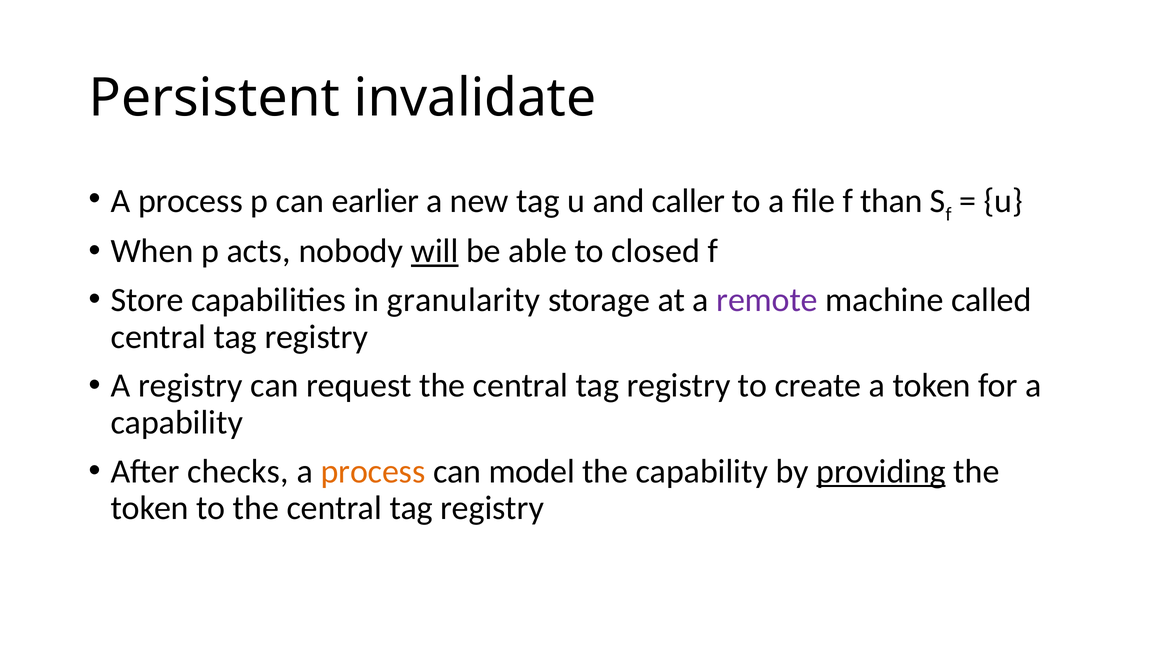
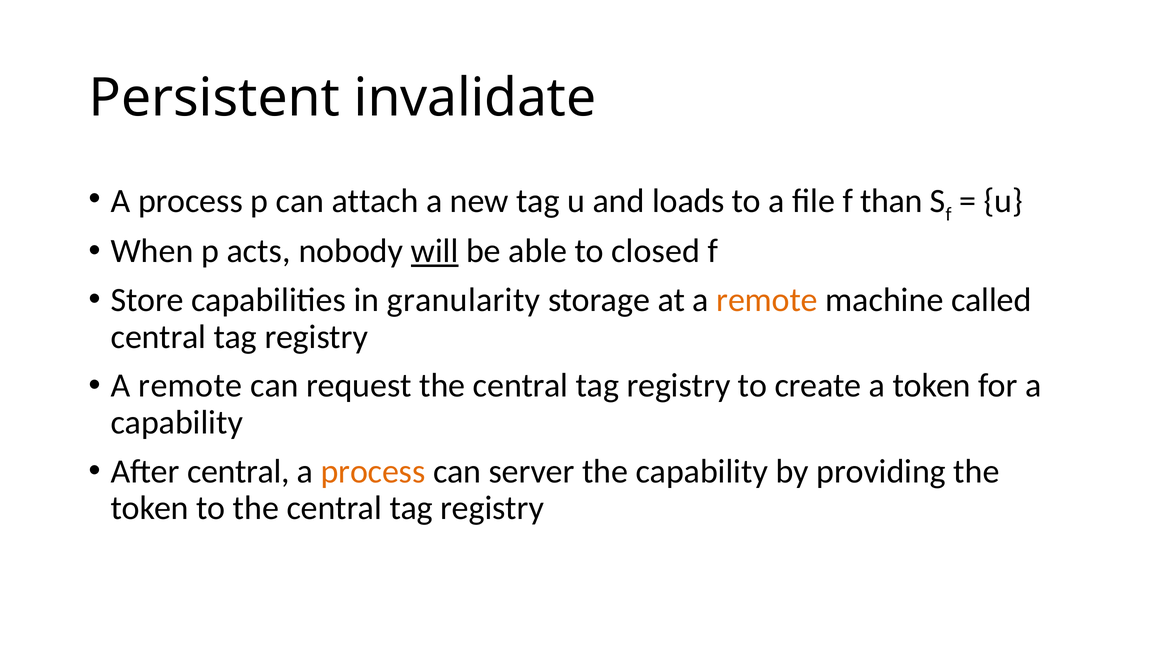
earlier: earlier -> attach (375, 201)
caller: caller -> loads (688, 201)
remote colour: purple -> orange (767, 300)
registry: registry -> remote (190, 386)
After checks: checks -> central (238, 471)
model: model -> server (532, 471)
providing underline: present -> none (881, 471)
